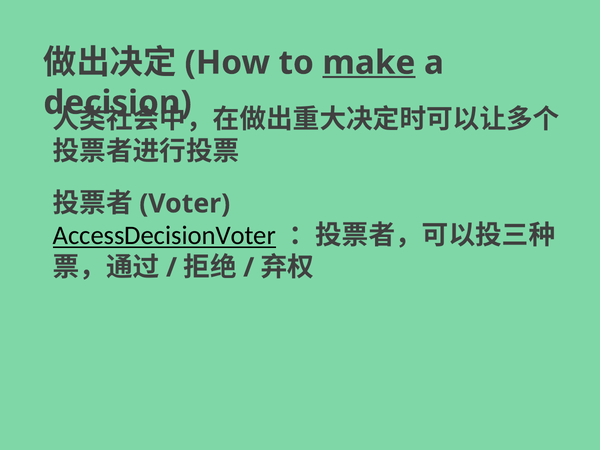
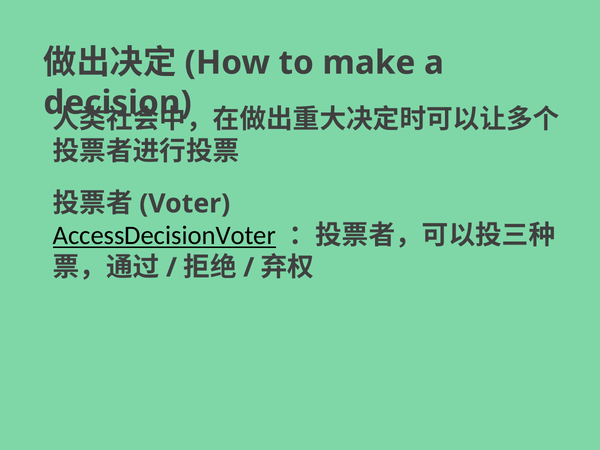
make underline: present -> none (369, 63)
